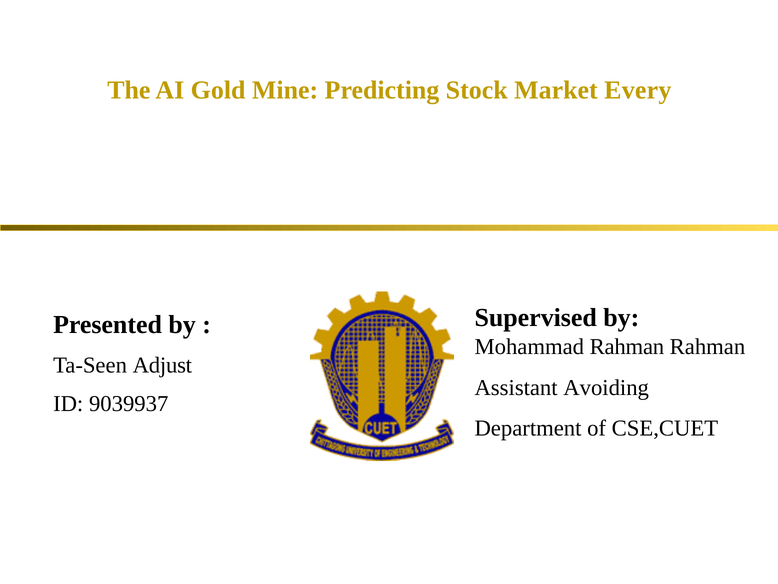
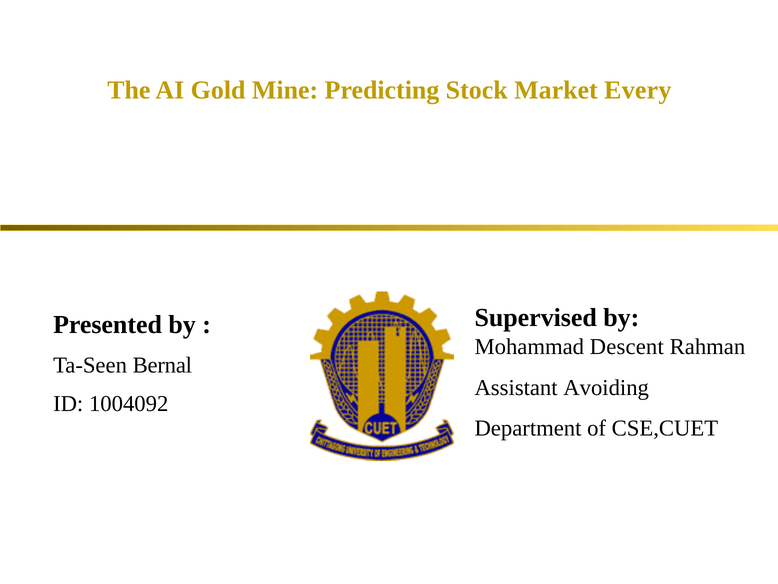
Mohammad Rahman: Rahman -> Descent (627, 346)
Adjust: Adjust -> Bernal (162, 365)
9039937: 9039937 -> 1004092 (129, 403)
